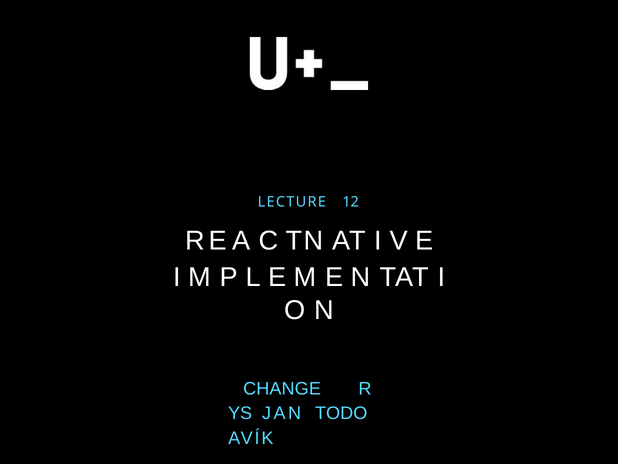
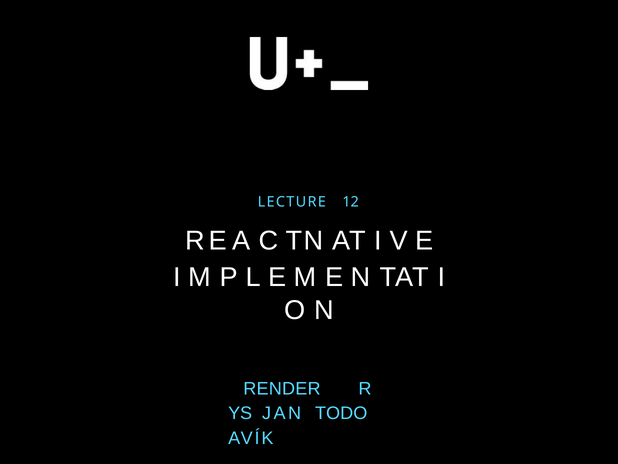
CHANGE: CHANGE -> RENDER (282, 389)
